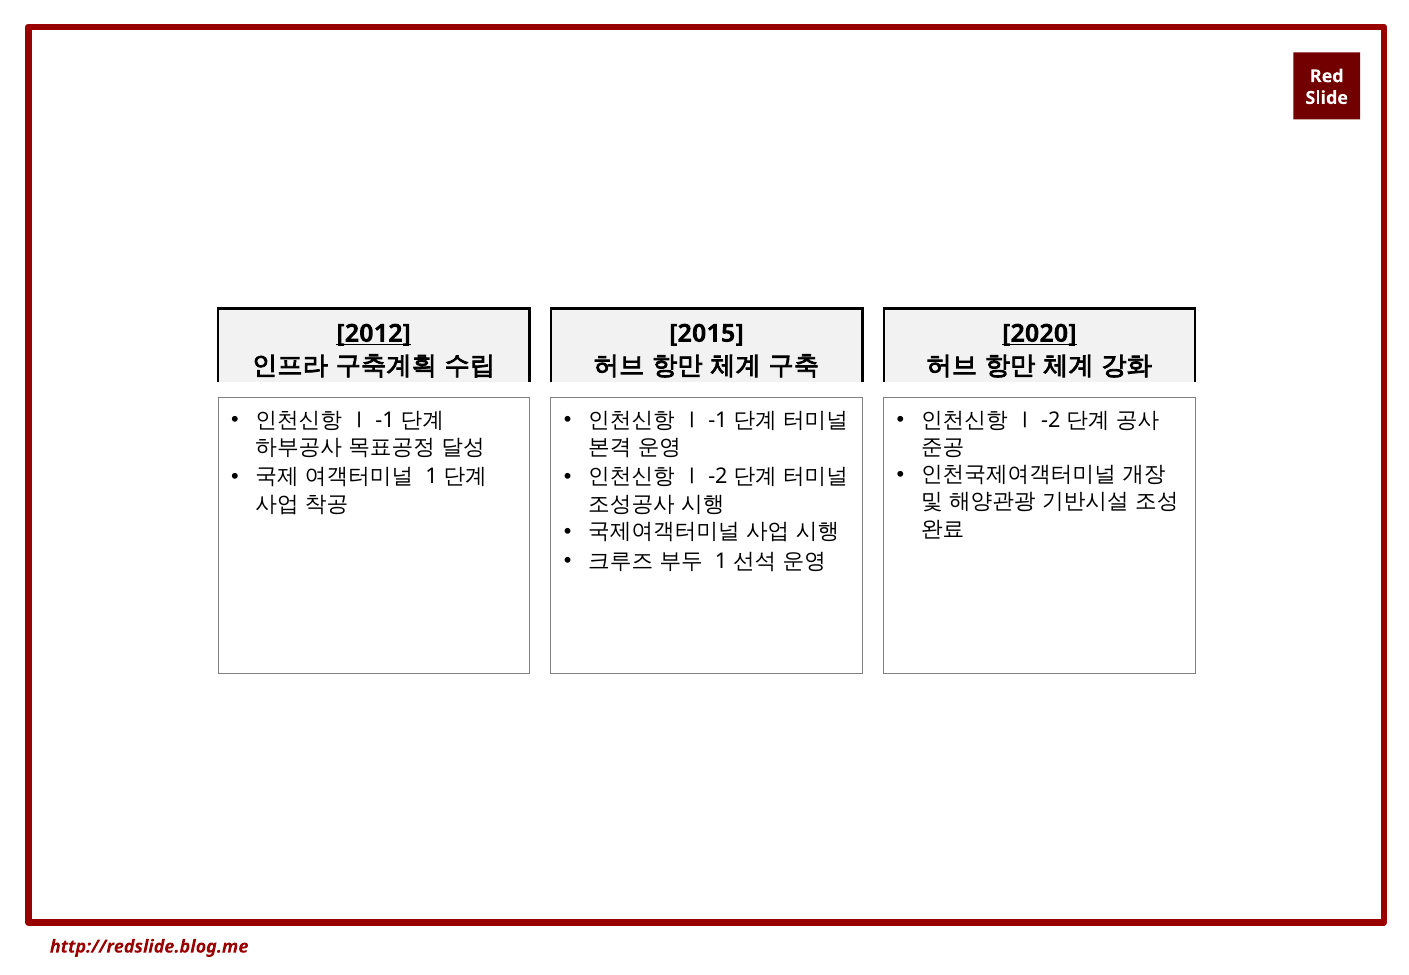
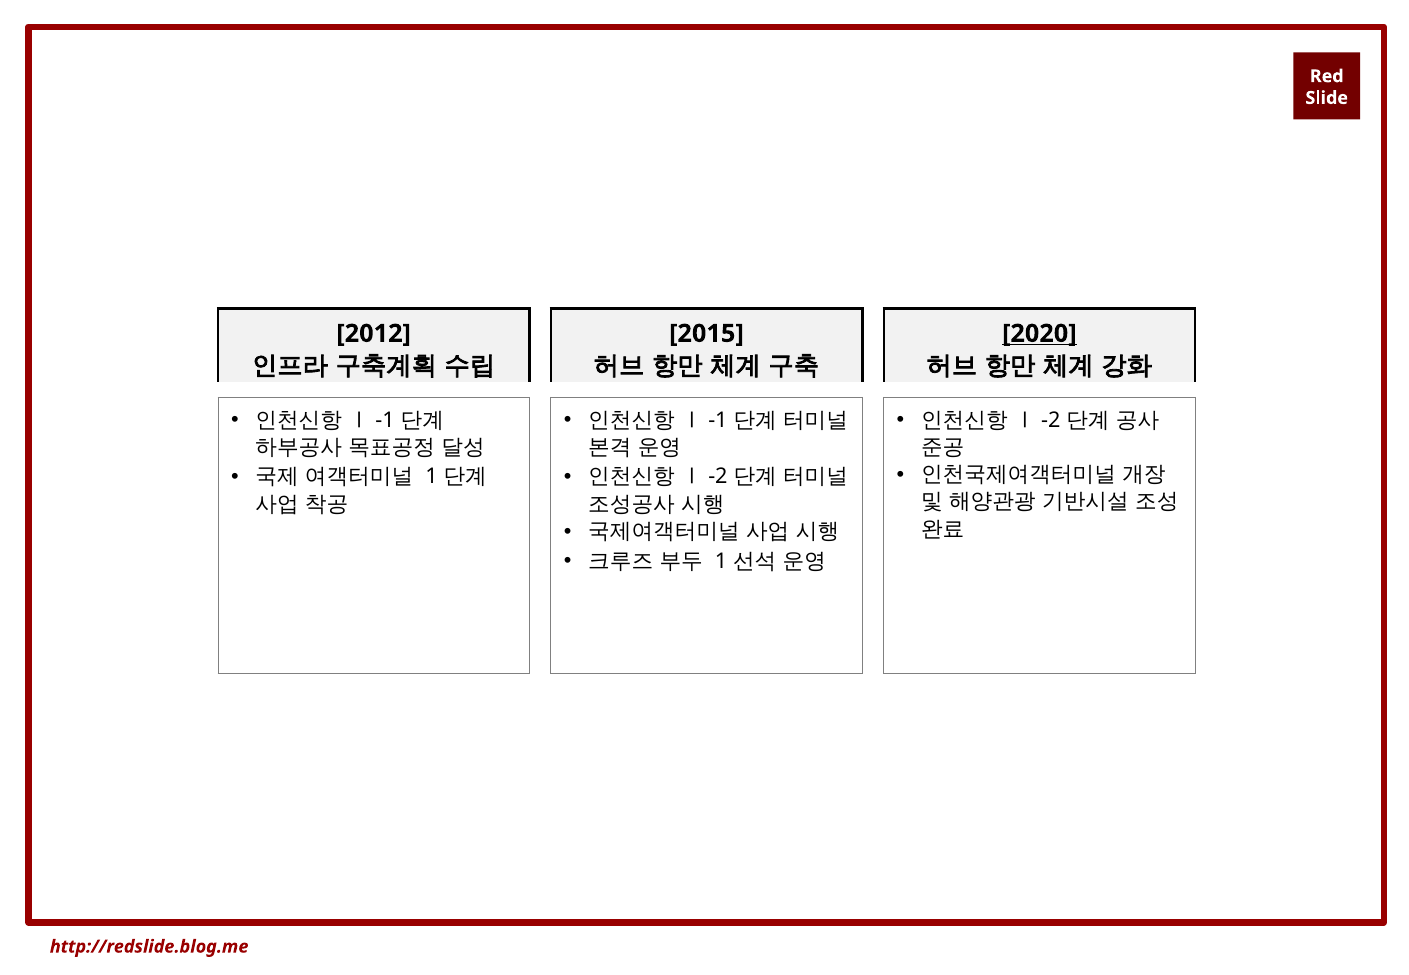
2012 underline: present -> none (374, 334)
